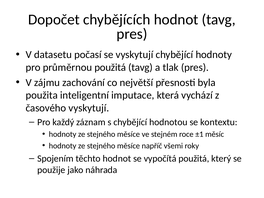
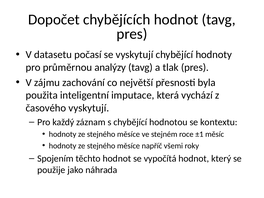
průměrnou použitá: použitá -> analýzy (110, 67)
vypočítá použitá: použitá -> hodnot (194, 158)
